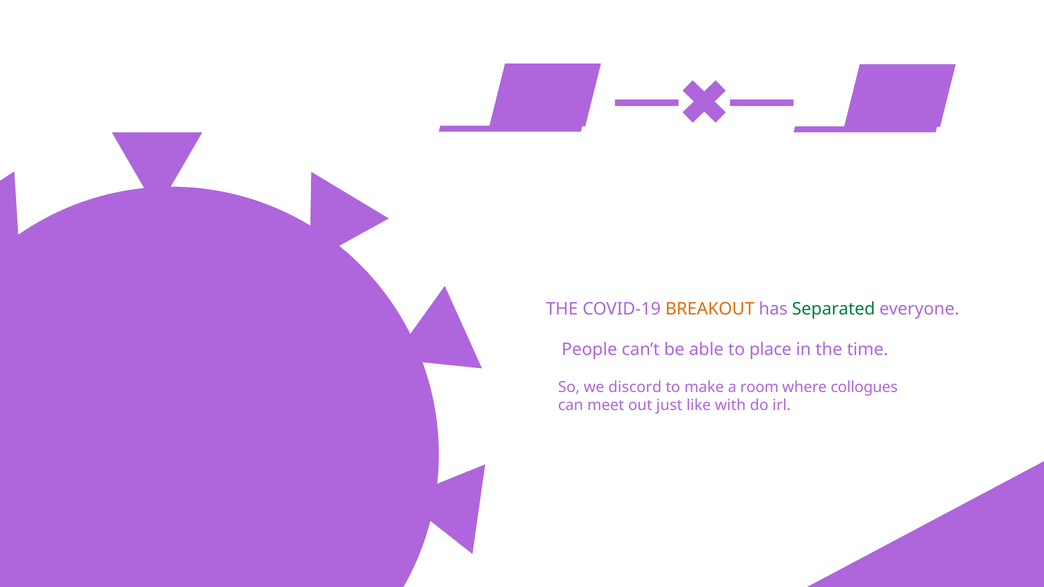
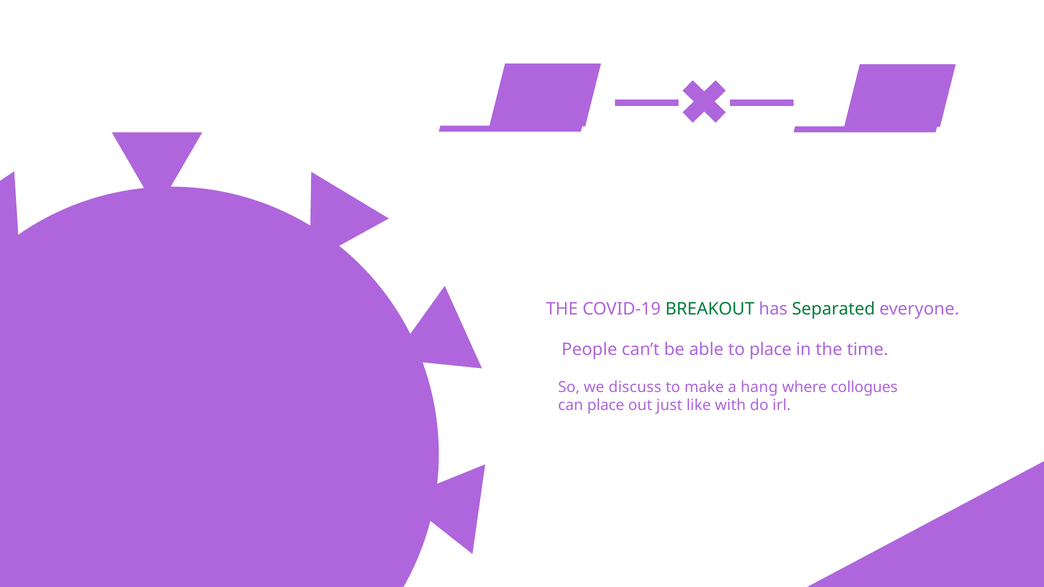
BREAKOUT colour: orange -> green (710, 309)
discord: discord -> discuss (635, 387)
room: room -> hang (759, 387)
can meet: meet -> place (606, 405)
